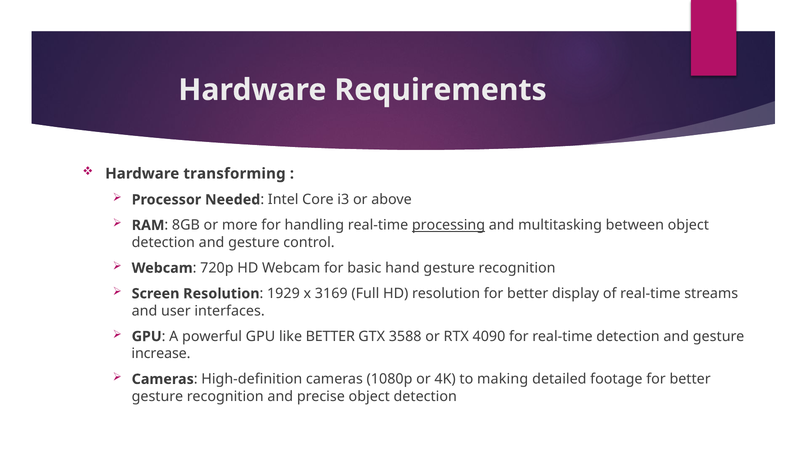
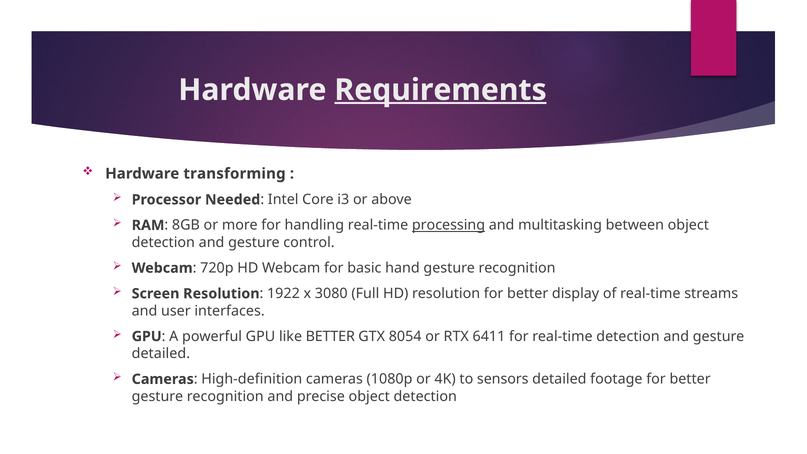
Requirements underline: none -> present (441, 90)
1929: 1929 -> 1922 (283, 294)
3169: 3169 -> 3080 (331, 294)
3588: 3588 -> 8054 (405, 336)
4090: 4090 -> 6411 (489, 336)
increase: increase -> detailed (161, 354)
making: making -> sensors (503, 379)
